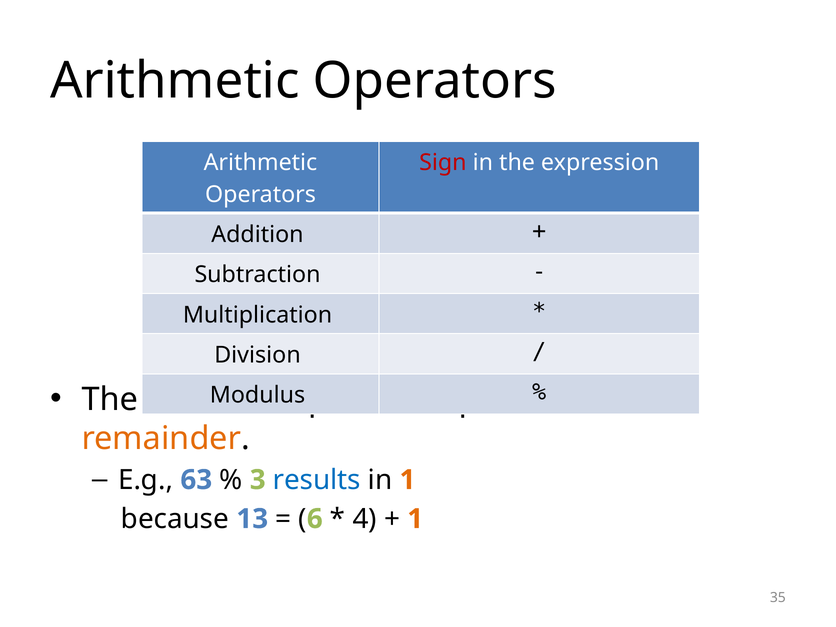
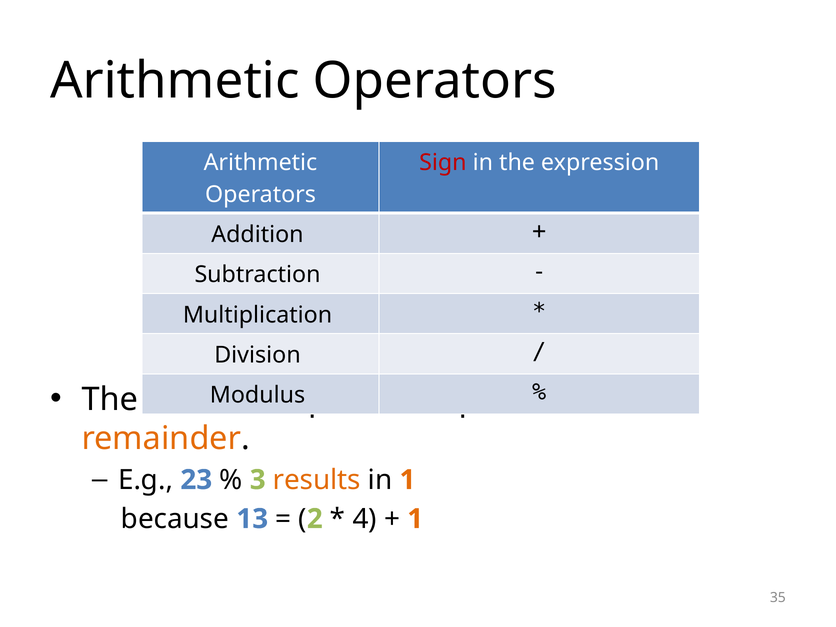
63: 63 -> 23 (196, 480)
results colour: blue -> orange (317, 480)
6: 6 -> 2 (315, 519)
